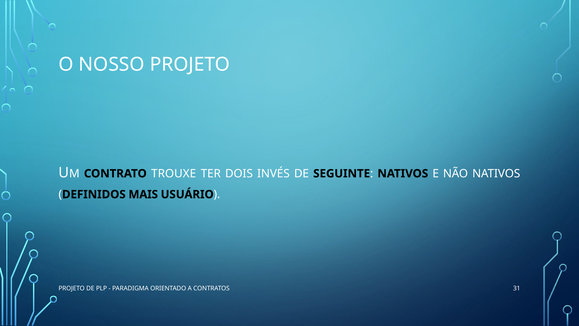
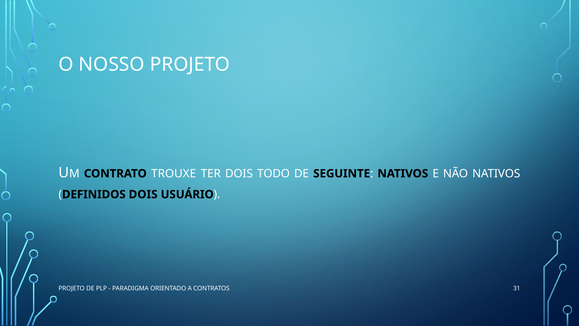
INVÉS: INVÉS -> TODO (273, 173)
DEFINIDOS MAIS: MAIS -> DOIS (143, 194)
